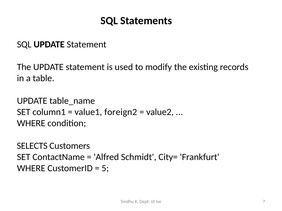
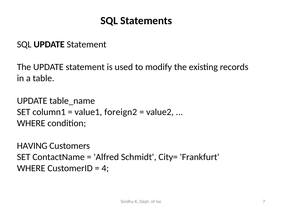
SELECTS: SELECTS -> HAVING (32, 146)
5: 5 -> 4 (105, 169)
